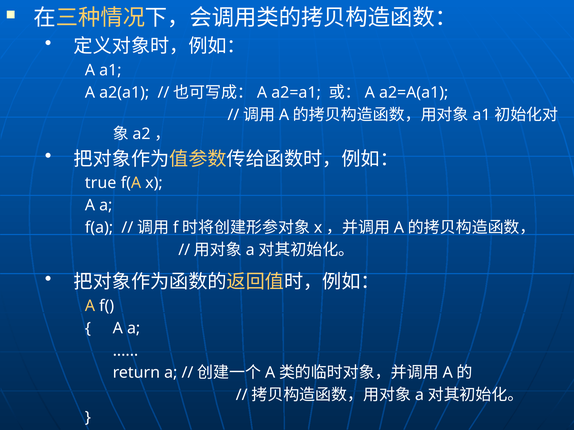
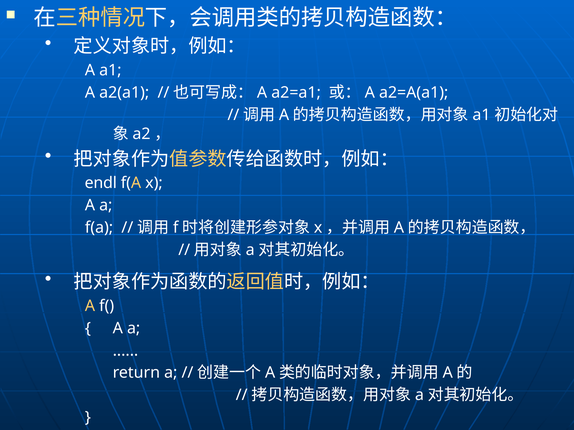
true: true -> endl (101, 183)
